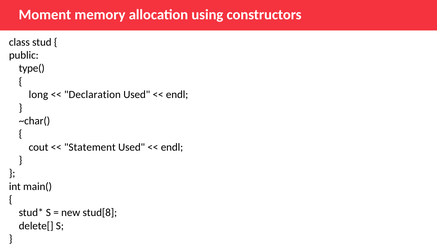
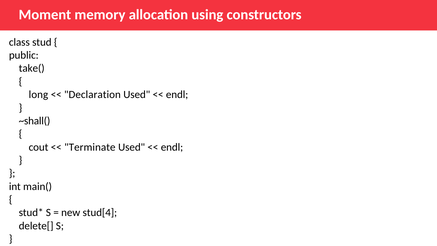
type(: type( -> take( (32, 68)
~char(: ~char( -> ~shall( (35, 121)
Statement: Statement -> Terminate (90, 147)
stud[8: stud[8 -> stud[4 (100, 213)
